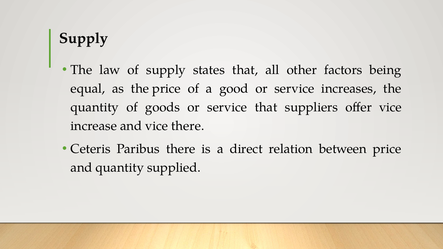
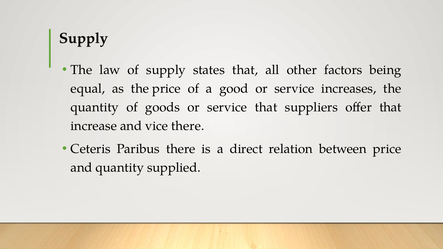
offer vice: vice -> that (390, 107)
